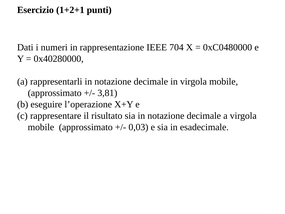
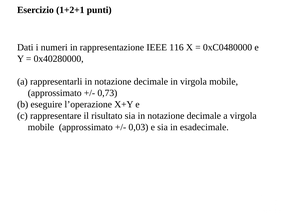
704: 704 -> 116 (177, 47)
3,81: 3,81 -> 0,73 (107, 93)
